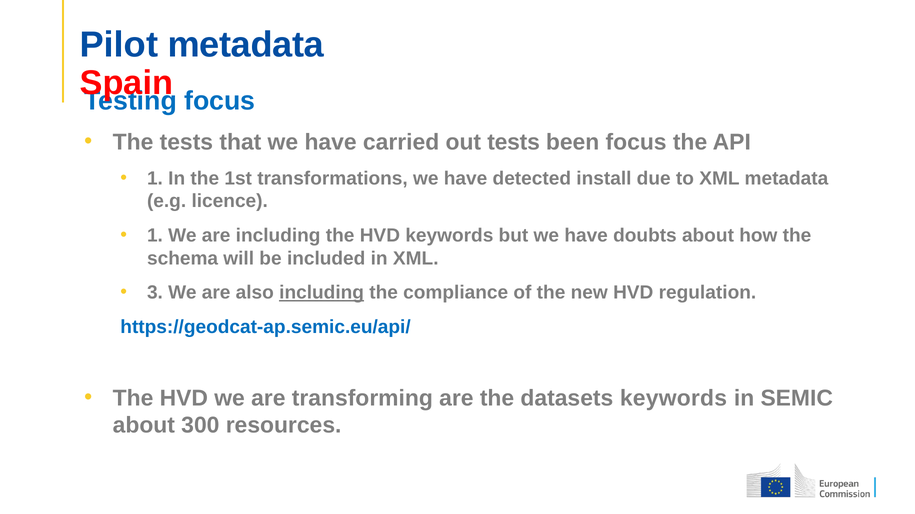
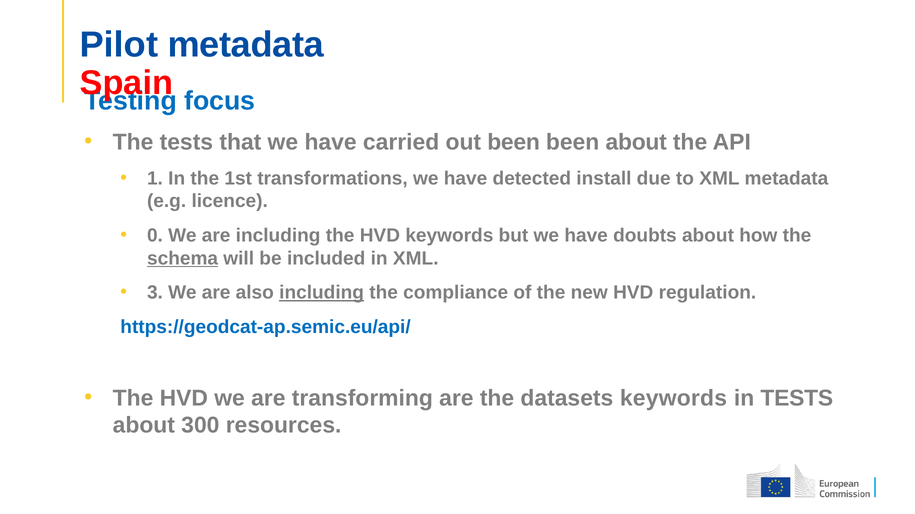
out tests: tests -> been (514, 142)
been focus: focus -> about (636, 142)
1: 1 -> 0 (155, 236)
schema underline: none -> present (183, 259)
in SEMIC: SEMIC -> TESTS (797, 399)
